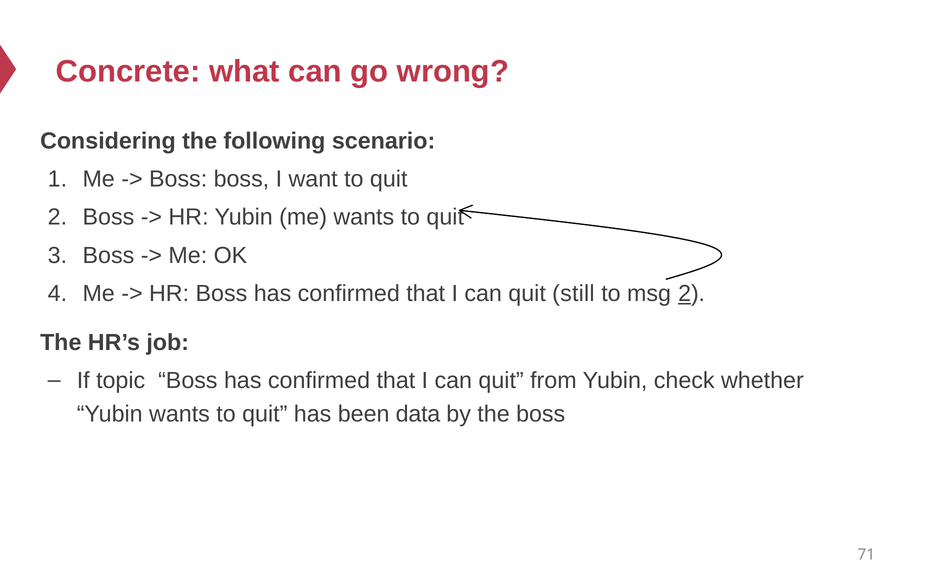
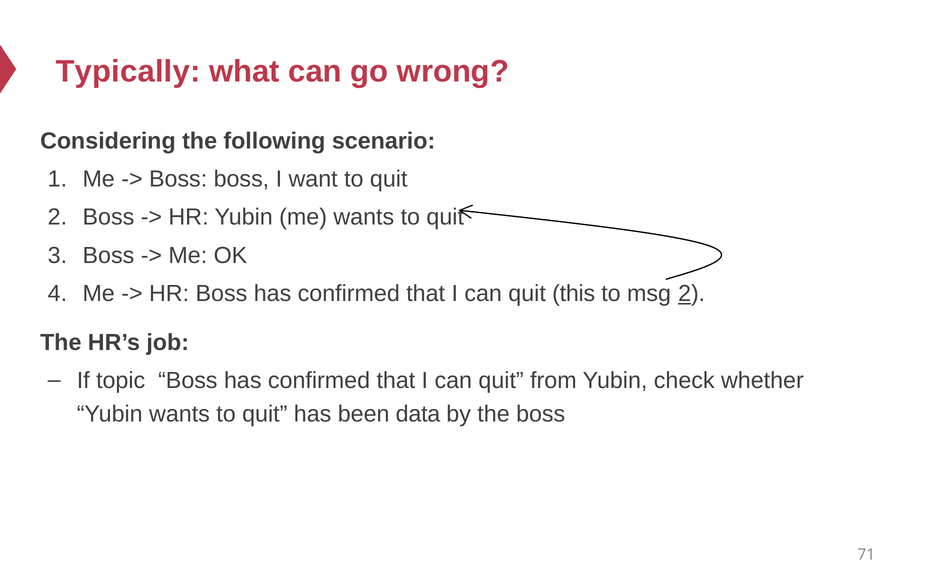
Concrete: Concrete -> Typically (128, 71)
still: still -> this (574, 293)
